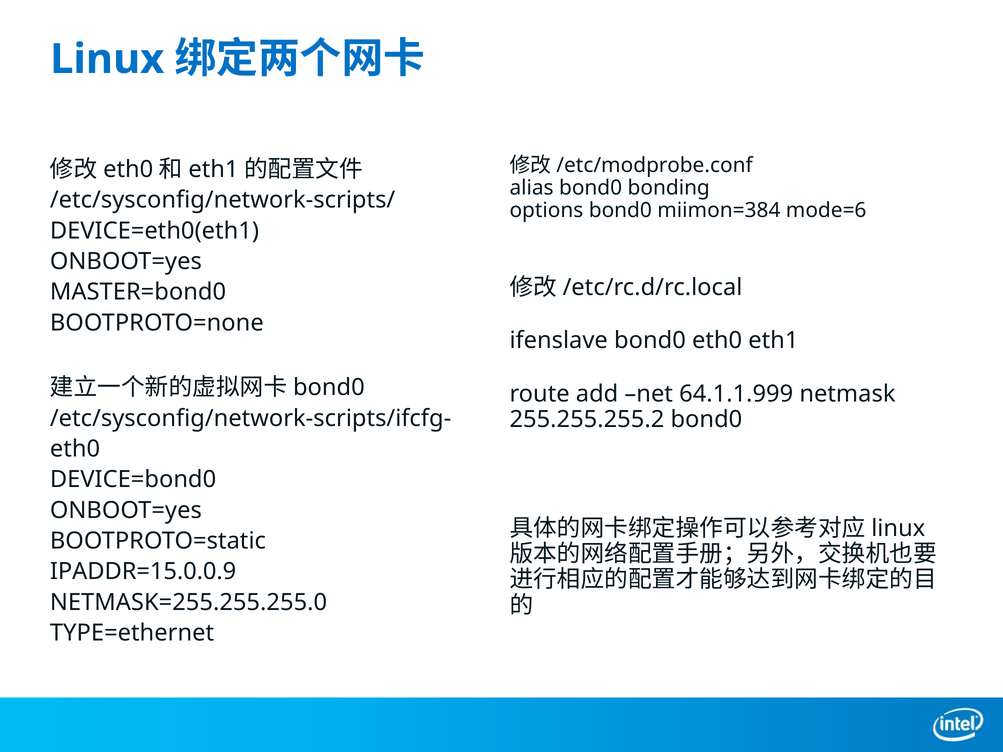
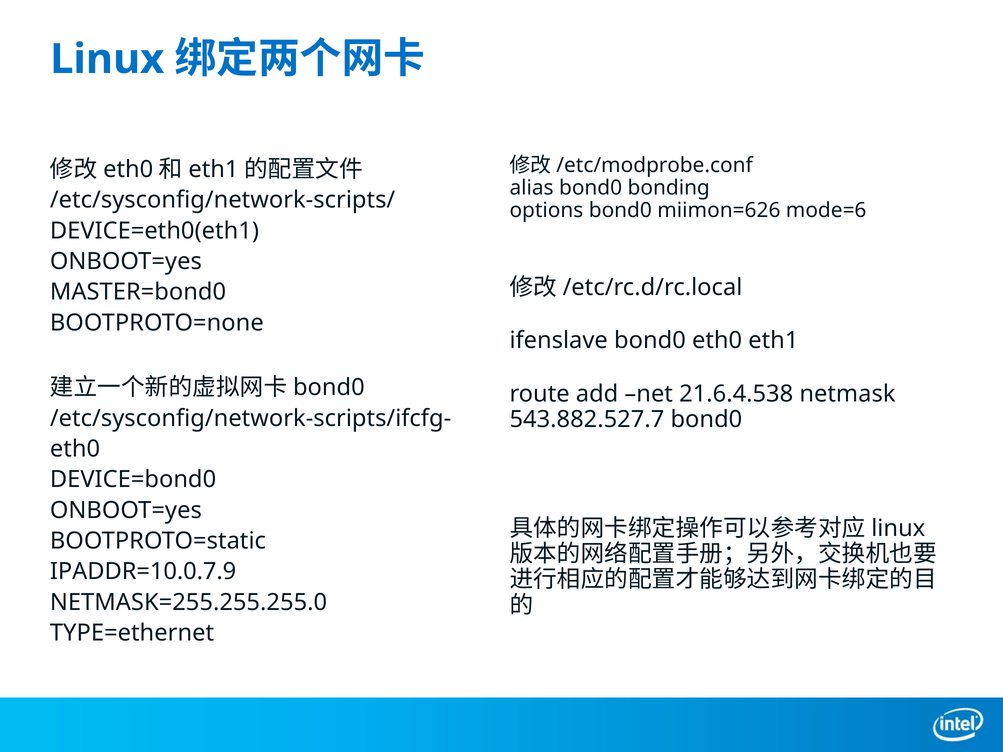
miimon=384: miimon=384 -> miimon=626 (719, 210)
64.1.1.999: 64.1.1.999 -> 21.6.4.538 (736, 394)
255.255.255.2: 255.255.255.2 -> 543.882.527.7 (587, 419)
IPADDR=15.0.0.9: IPADDR=15.0.0.9 -> IPADDR=10.0.7.9 (143, 572)
